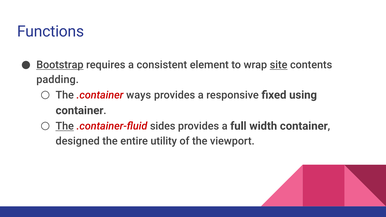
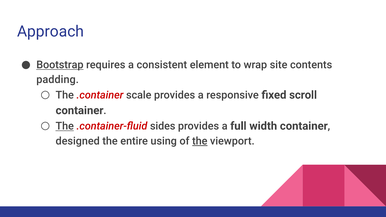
Functions: Functions -> Approach (50, 32)
site underline: present -> none (279, 65)
ways: ways -> scale (139, 95)
using: using -> scroll (303, 95)
utility: utility -> using (164, 141)
the underline: none -> present (200, 141)
